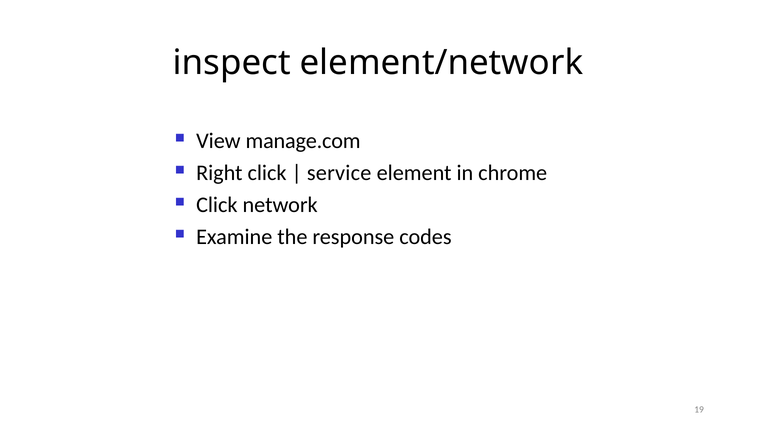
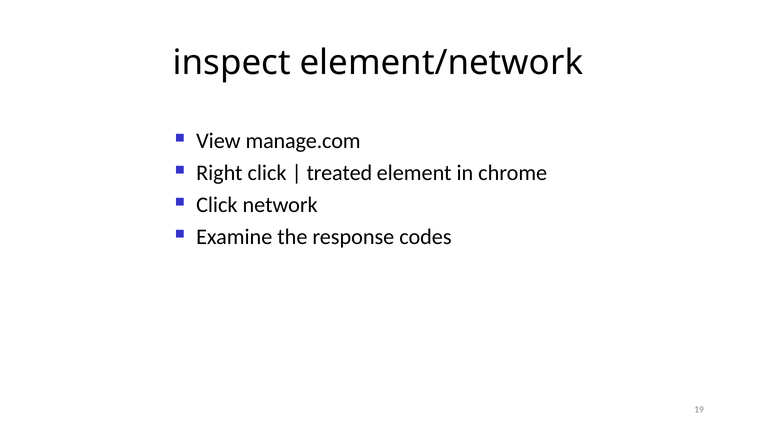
service: service -> treated (339, 173)
